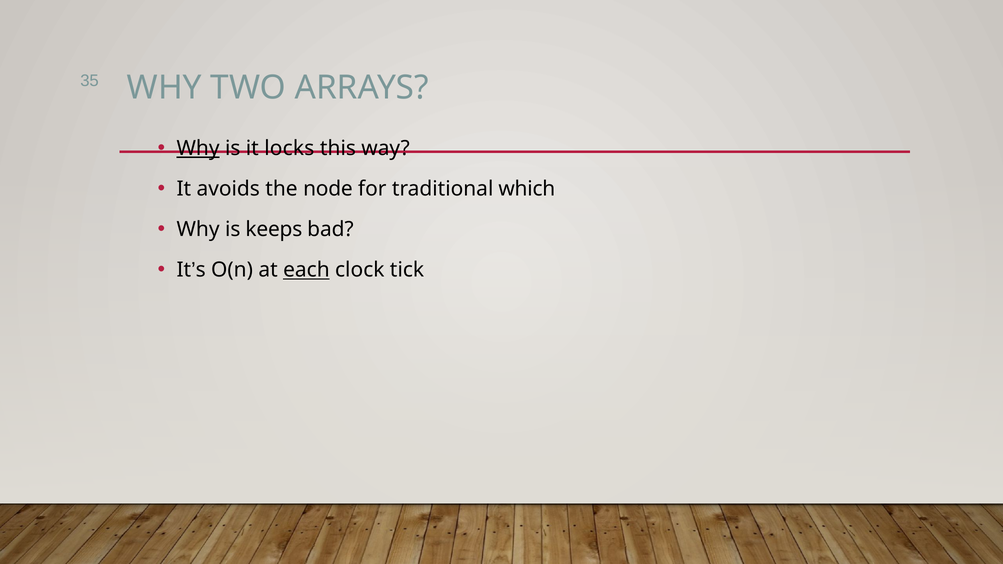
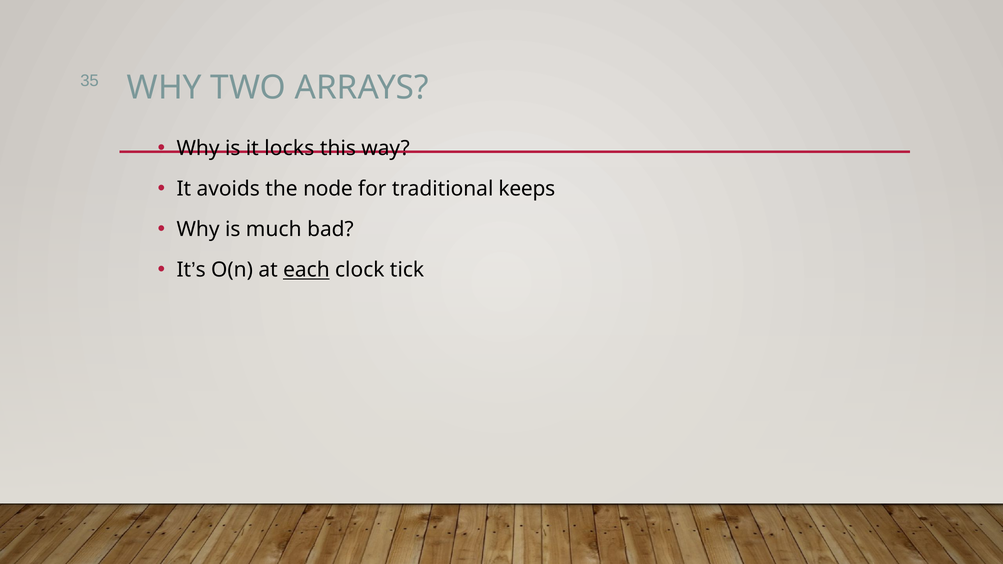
Why underline: present -> none (198, 148)
which: which -> keeps (527, 189)
keeps: keeps -> much (274, 229)
